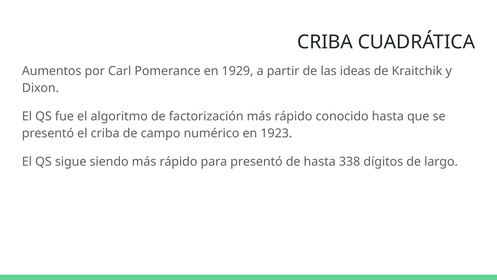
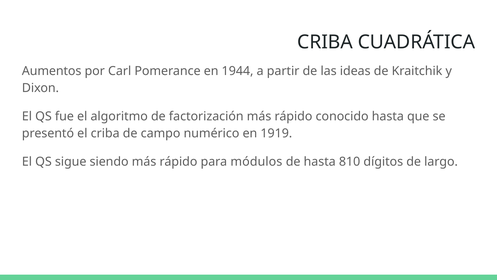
1929: 1929 -> 1944 (238, 71)
1923: 1923 -> 1919 (276, 133)
para presentó: presentó -> módulos (256, 161)
338: 338 -> 810 (350, 161)
